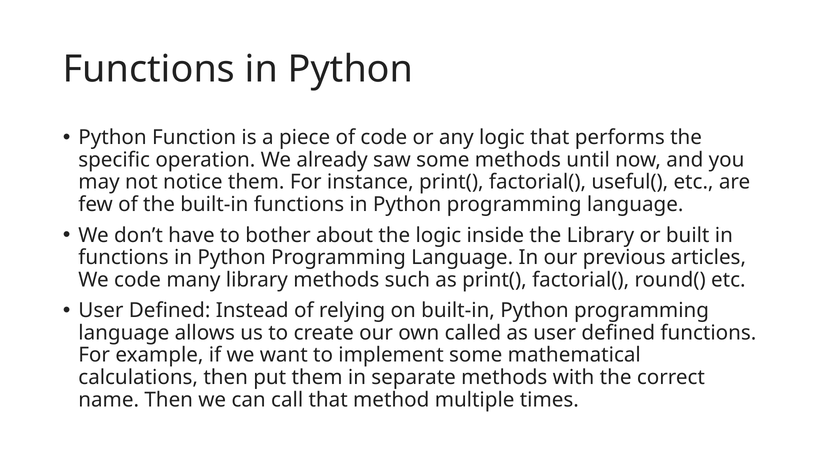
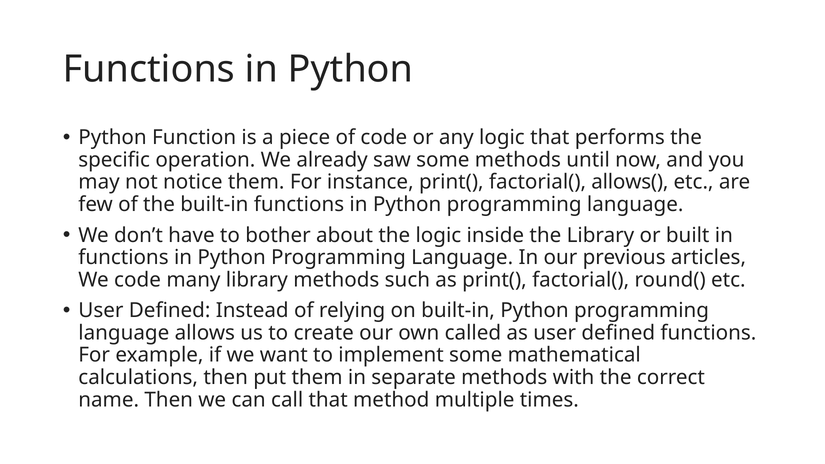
useful(: useful( -> allows( (630, 182)
